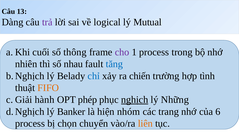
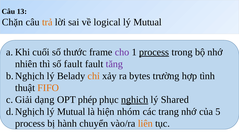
Dàng: Dàng -> Chặn (12, 22)
trả colour: purple -> orange (47, 22)
thông: thông -> thước (75, 52)
process underline: none -> present (154, 52)
số nhau: nhau -> fault (73, 64)
tăng colour: blue -> purple (114, 64)
chỉ colour: blue -> orange (94, 76)
chiến: chiến -> bytes (140, 76)
hành: hành -> dạng (45, 100)
Những: Những -> Shared (175, 100)
Banker: Banker -> Mutual (71, 112)
6: 6 -> 5 (218, 112)
chọn: chọn -> hành (67, 124)
